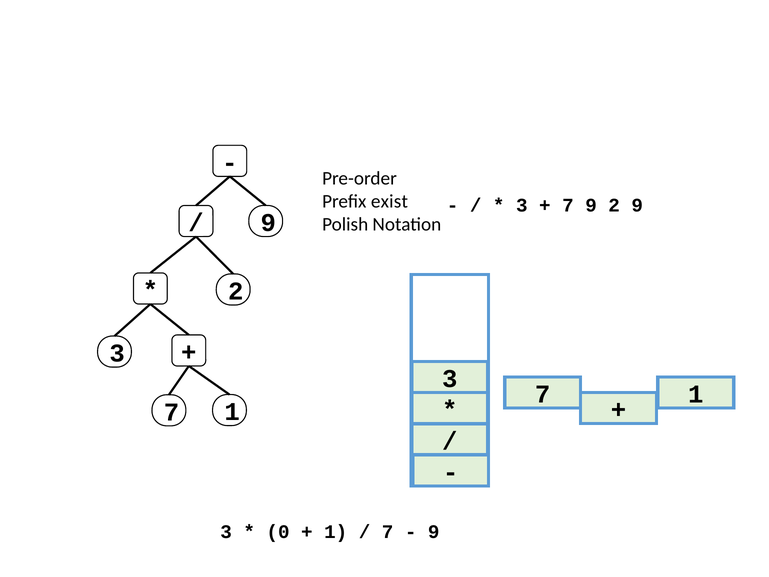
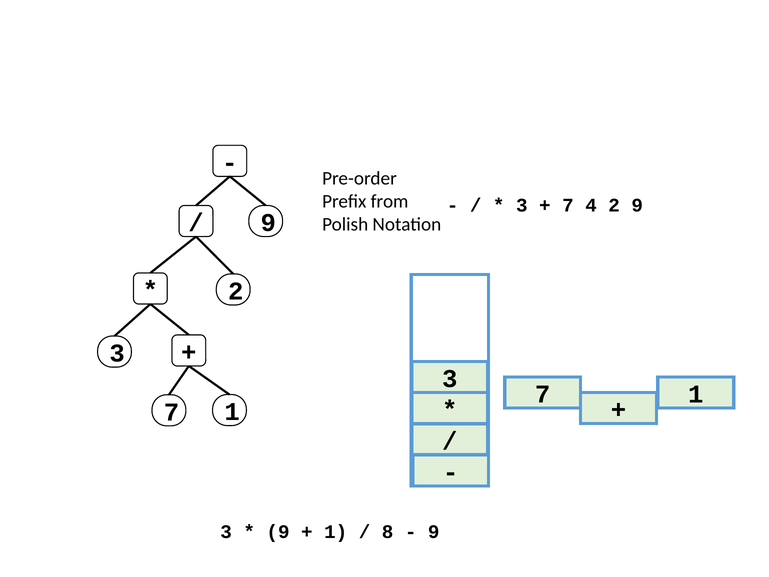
exist: exist -> from (390, 201)
7 9: 9 -> 4 (591, 205)
0: 0 -> 9 (278, 532)
7: 7 -> 8 (388, 532)
